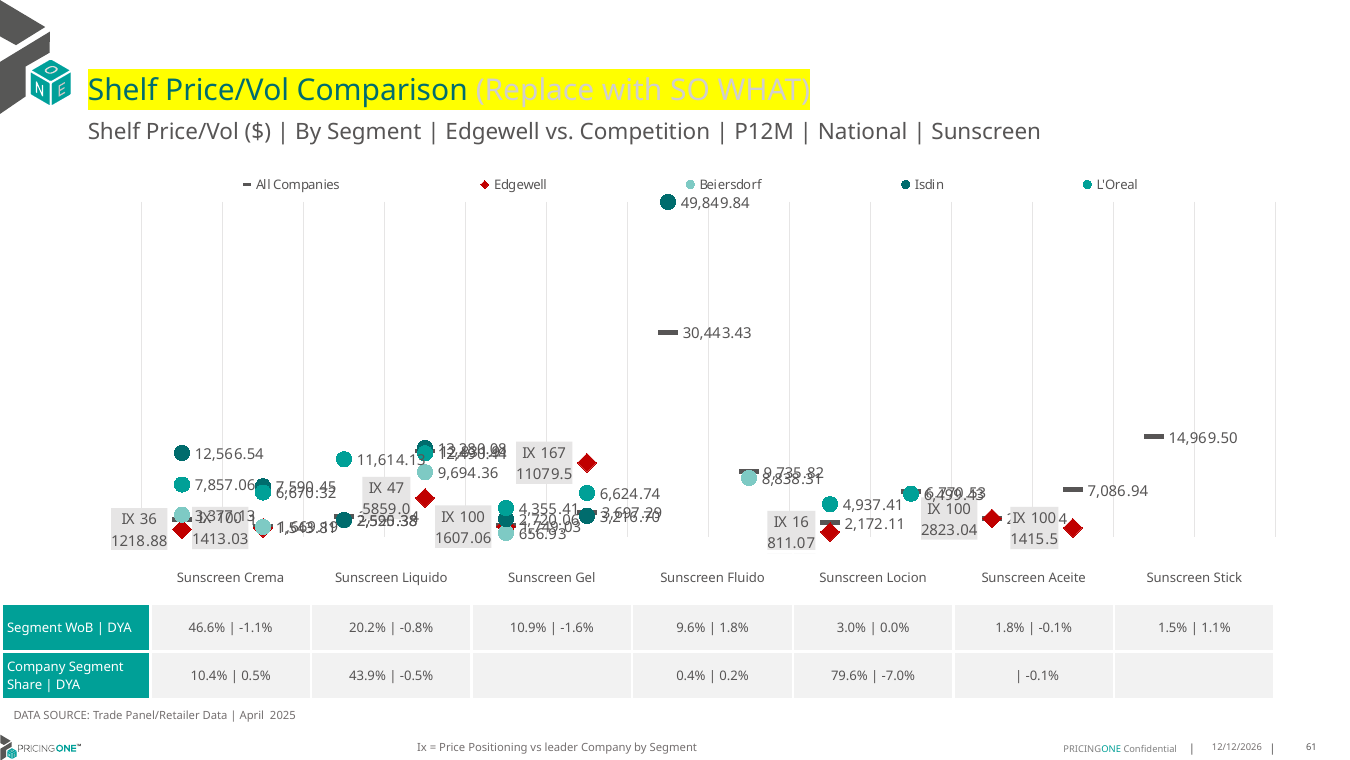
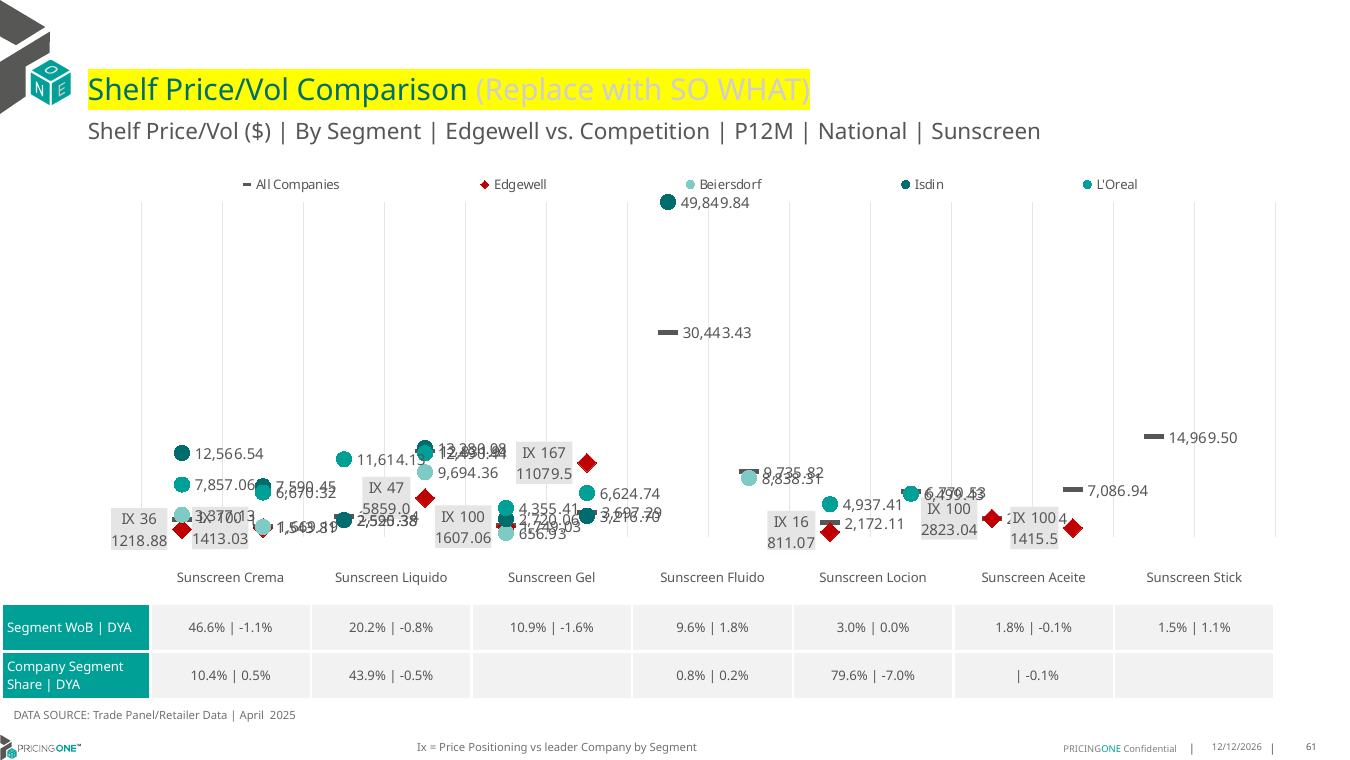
0.4%: 0.4% -> 0.8% (691, 675)
